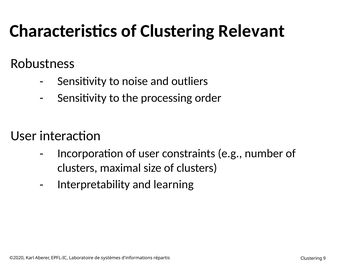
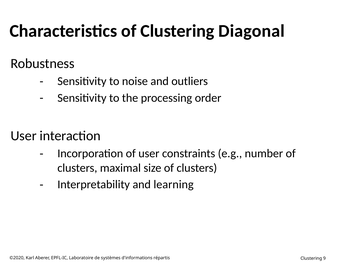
Relevant: Relevant -> Diagonal (252, 31)
